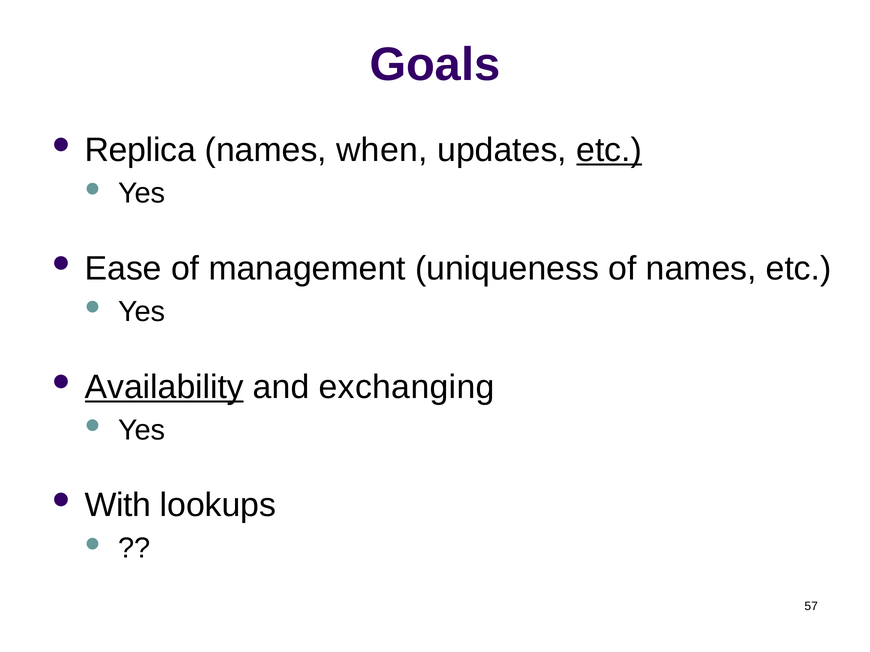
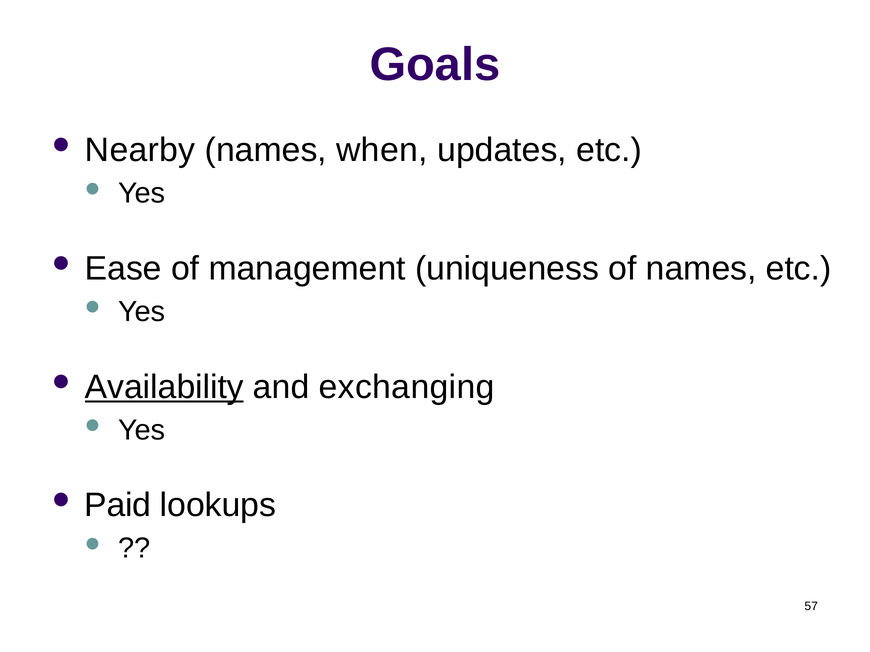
Replica: Replica -> Nearby (140, 150)
etc underline: present -> none (609, 150)
With: With -> Paid (118, 506)
